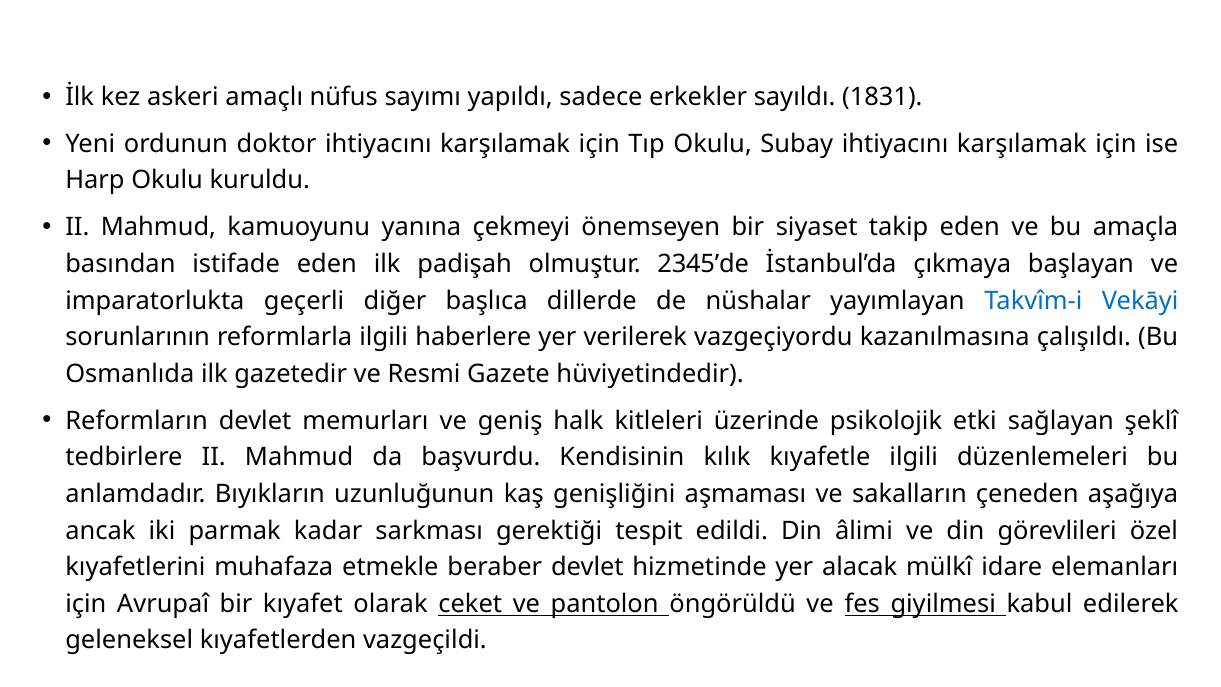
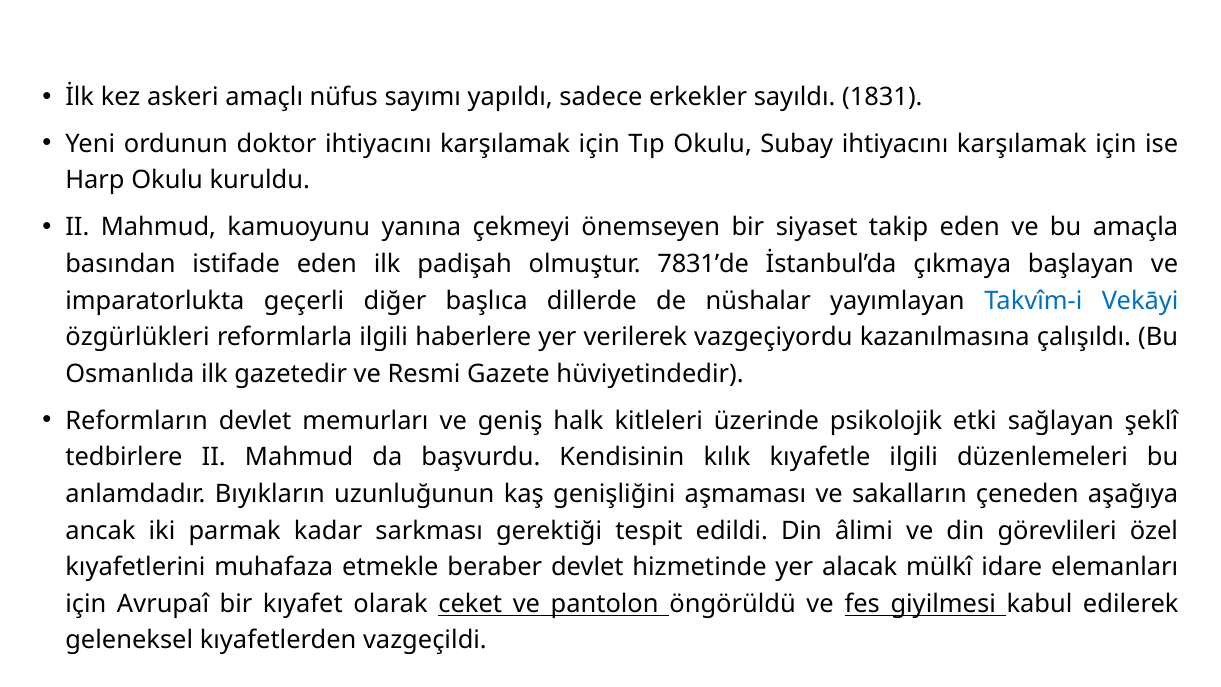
2345’de: 2345’de -> 7831’de (703, 264)
sorunlarının: sorunlarının -> özgürlükleri (137, 337)
